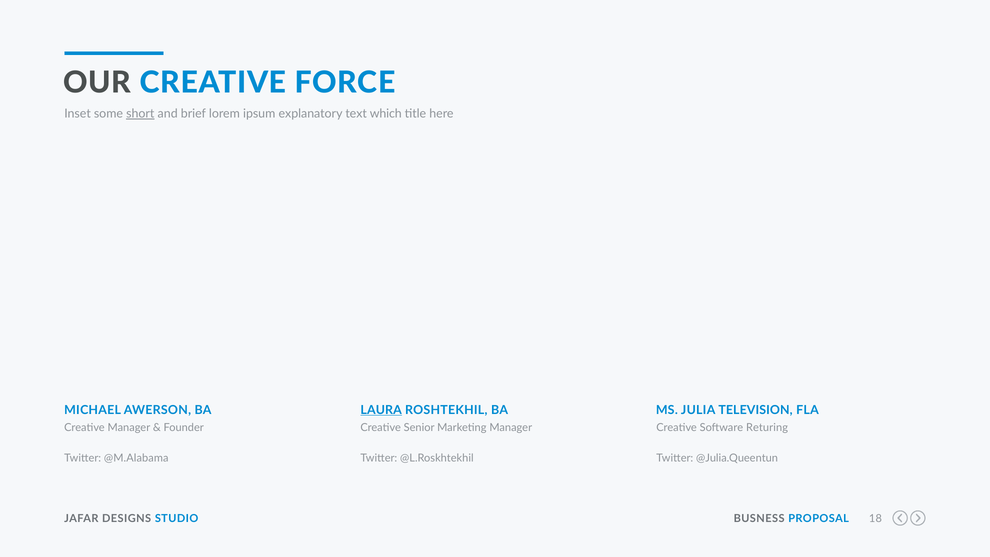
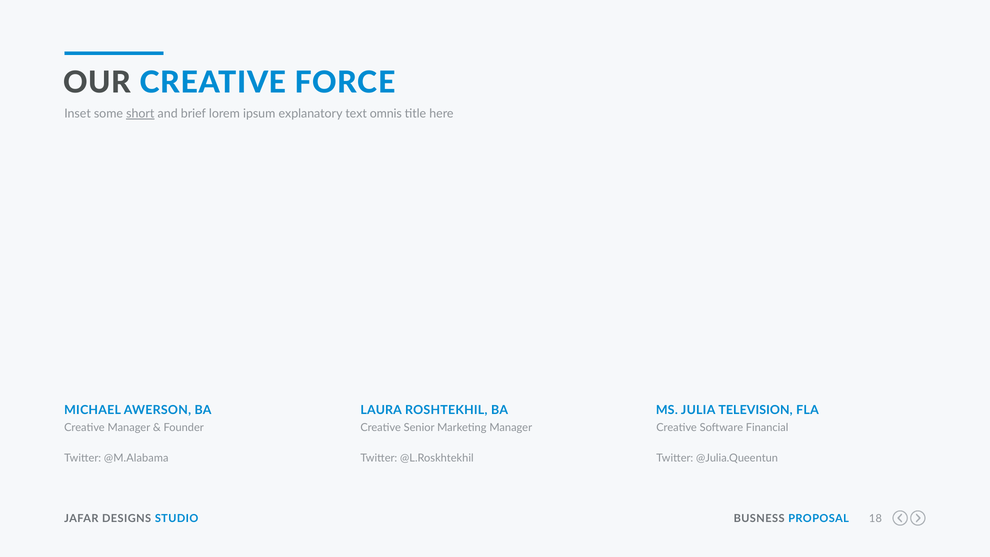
which: which -> omnis (386, 114)
LAURA underline: present -> none (381, 410)
Returing: Returing -> Financial (767, 427)
